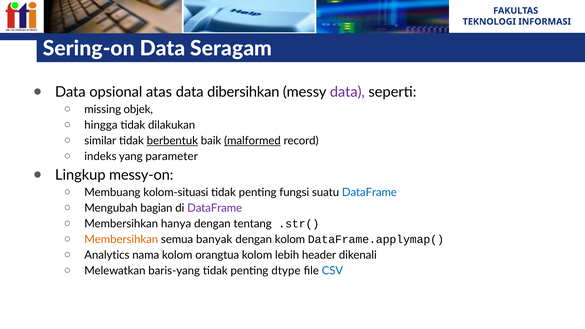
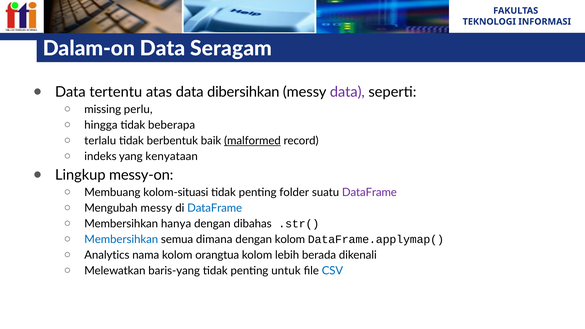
Sering-on: Sering-on -> Dalam-on (89, 48)
opsional: opsional -> tertentu (116, 92)
objek: objek -> perlu (138, 109)
dilakukan: dilakukan -> beberapa (172, 125)
similar: similar -> terlalu (100, 141)
berbentuk underline: present -> none (172, 141)
parameter: parameter -> kenyataan (172, 156)
fungsi: fungsi -> folder (294, 192)
DataFrame colour: blue -> purple (369, 192)
Mengubah bagian: bagian -> messy (156, 208)
DataFrame colour: purple -> blue (215, 208)
tentang: tentang -> dibahas (253, 224)
Membersihkan colour: orange -> blue (121, 239)
banyak: banyak -> dimana (214, 239)
header: header -> berada (319, 255)
dtype: dtype -> untuk (286, 271)
